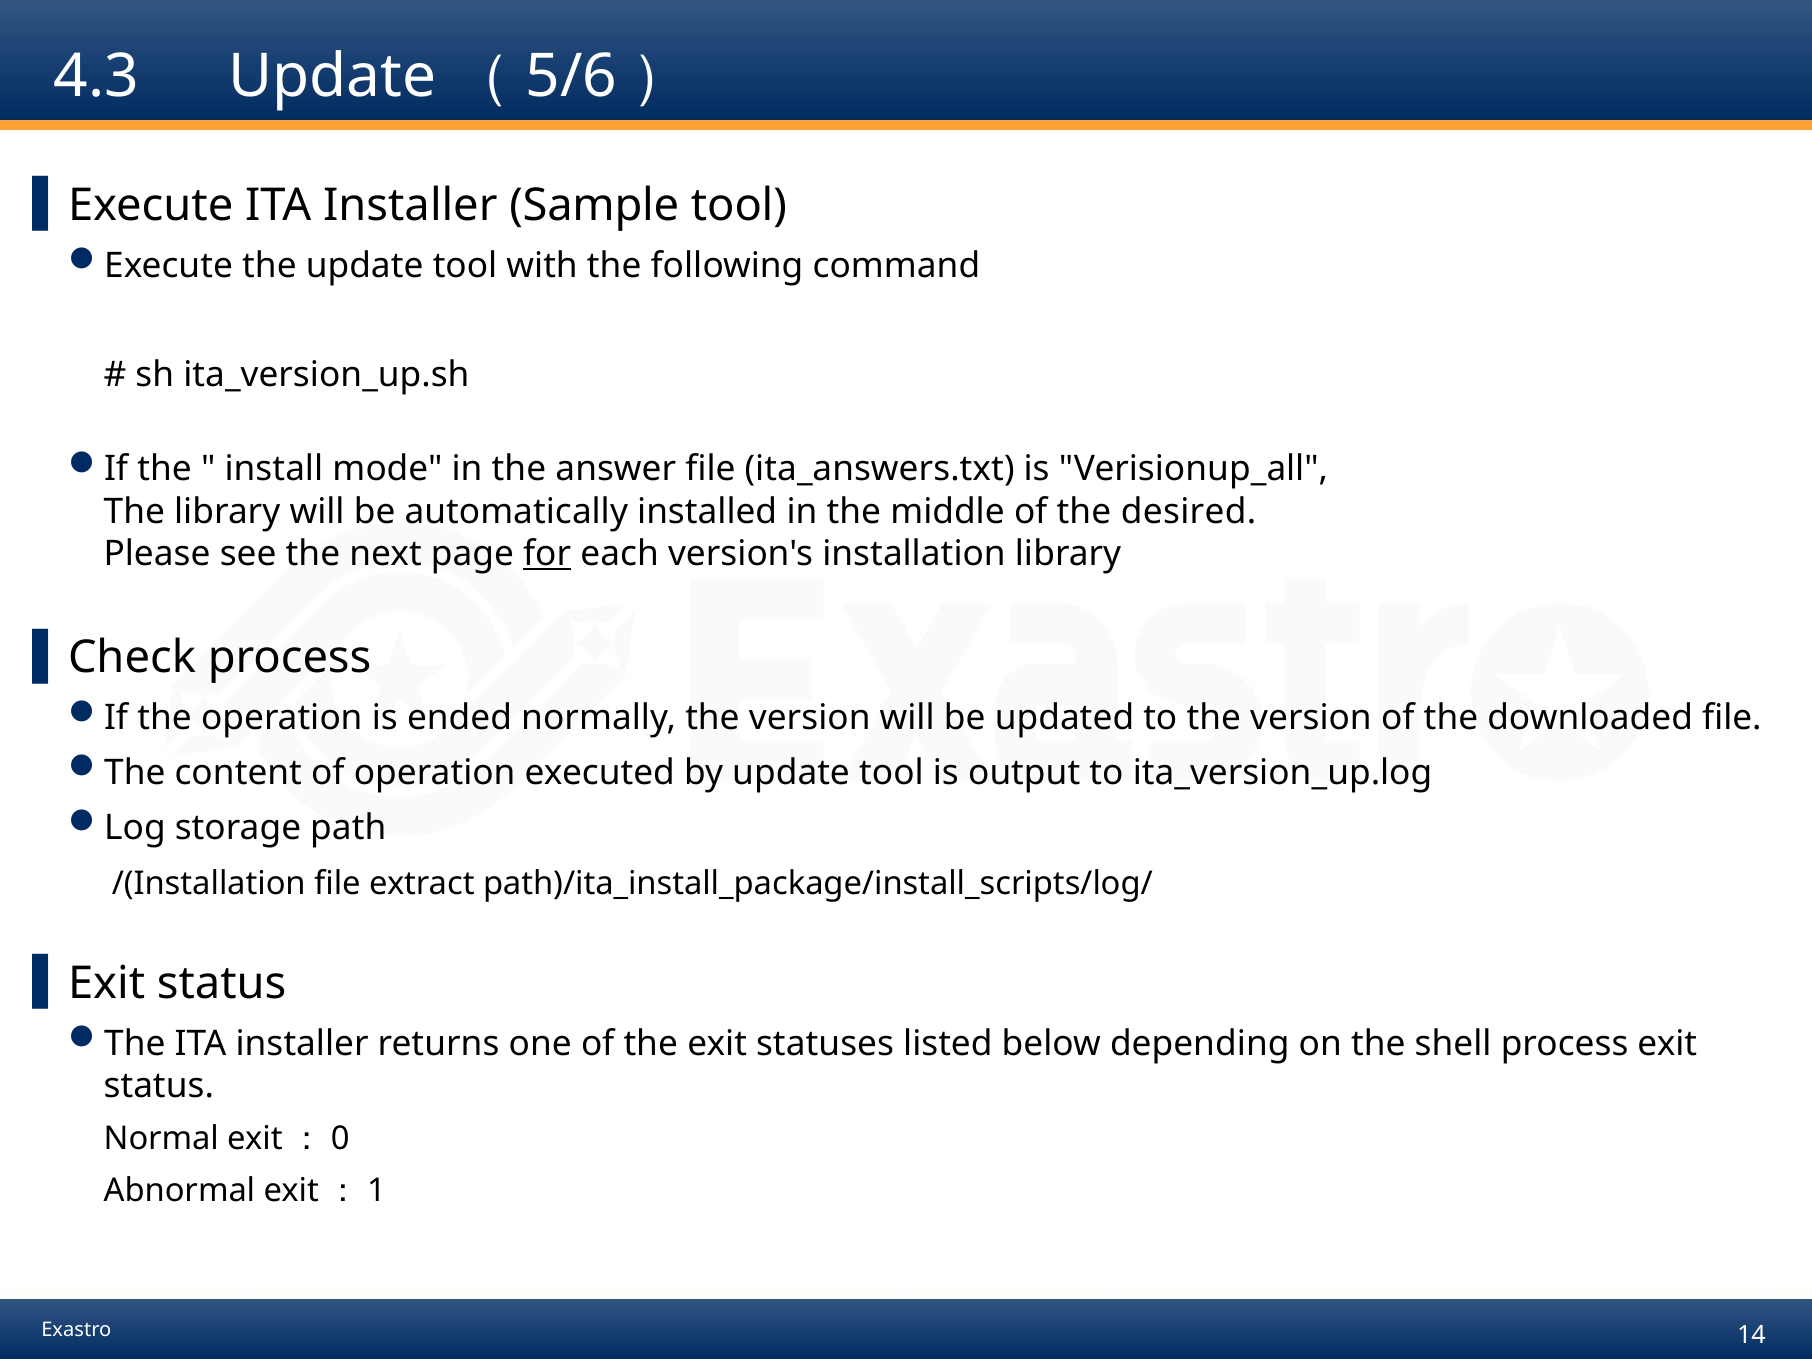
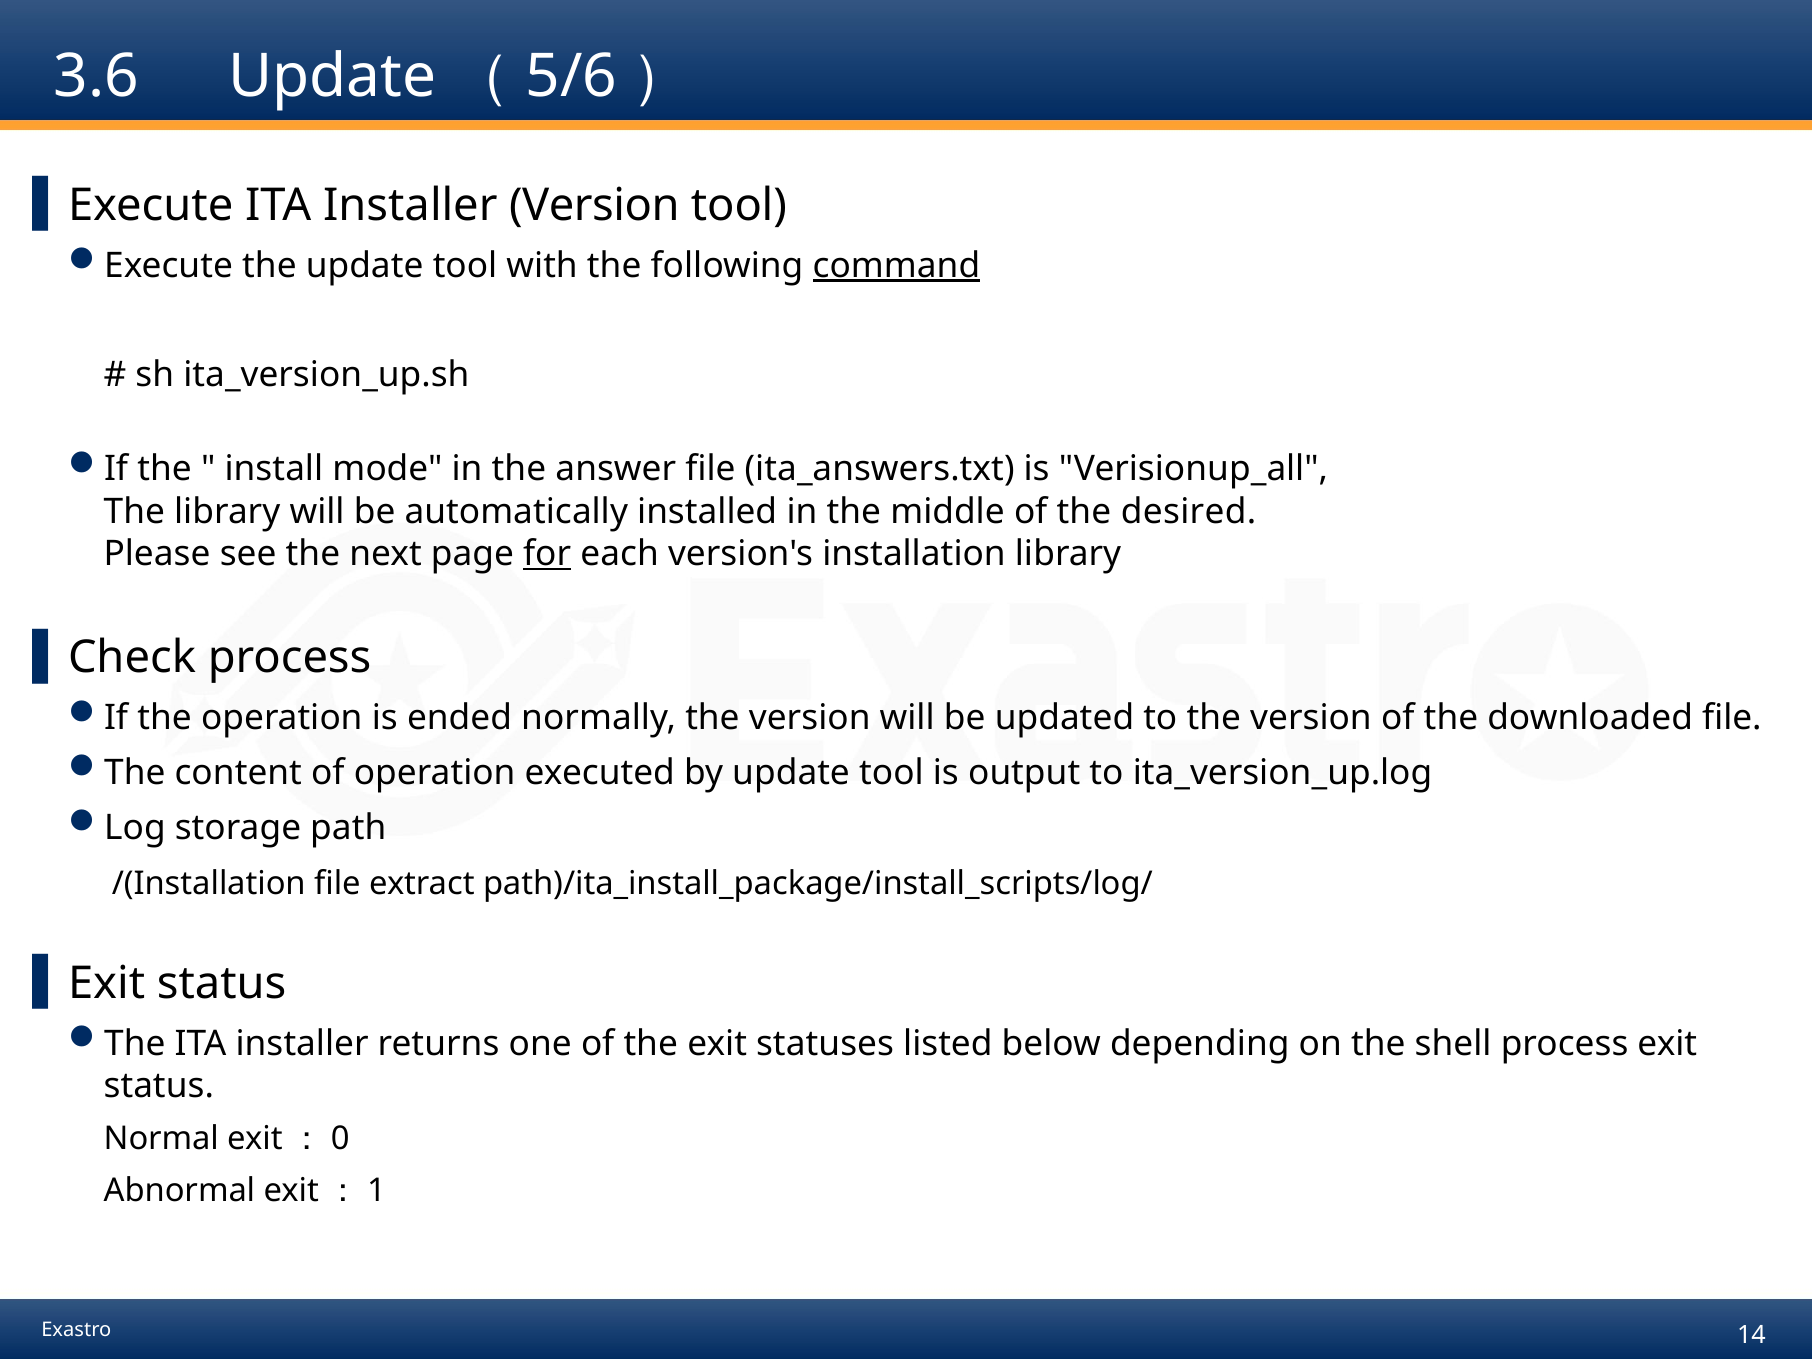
4.3: 4.3 -> 3.6 (96, 77)
Installer Sample: Sample -> Version (594, 205)
command underline: none -> present (896, 265)
